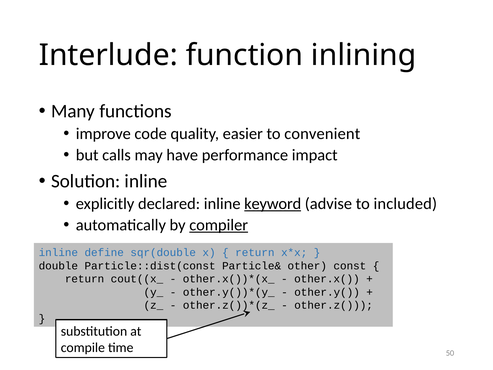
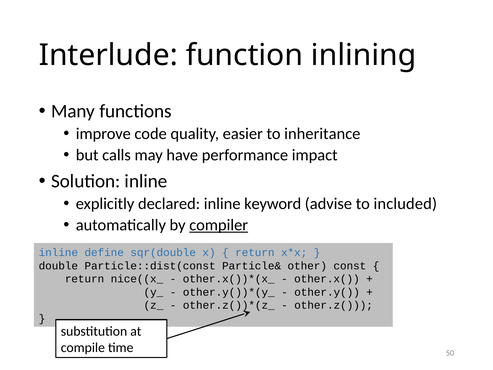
convenient: convenient -> inheritance (322, 134)
keyword underline: present -> none (273, 204)
cout((x_: cout((x_ -> nice((x_ (137, 279)
